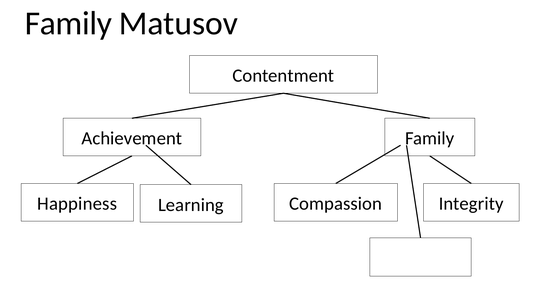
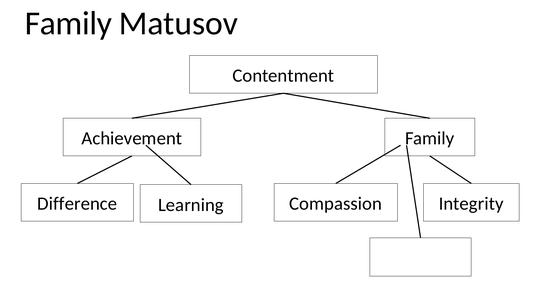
Happiness: Happiness -> Difference (77, 204)
